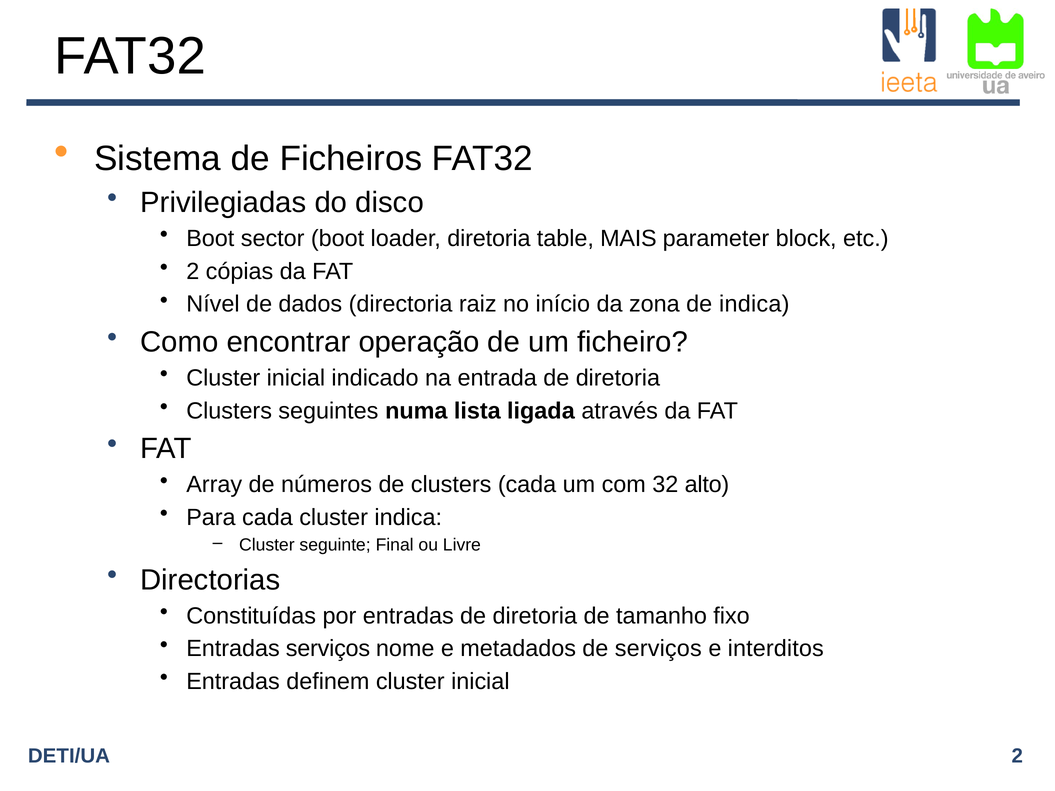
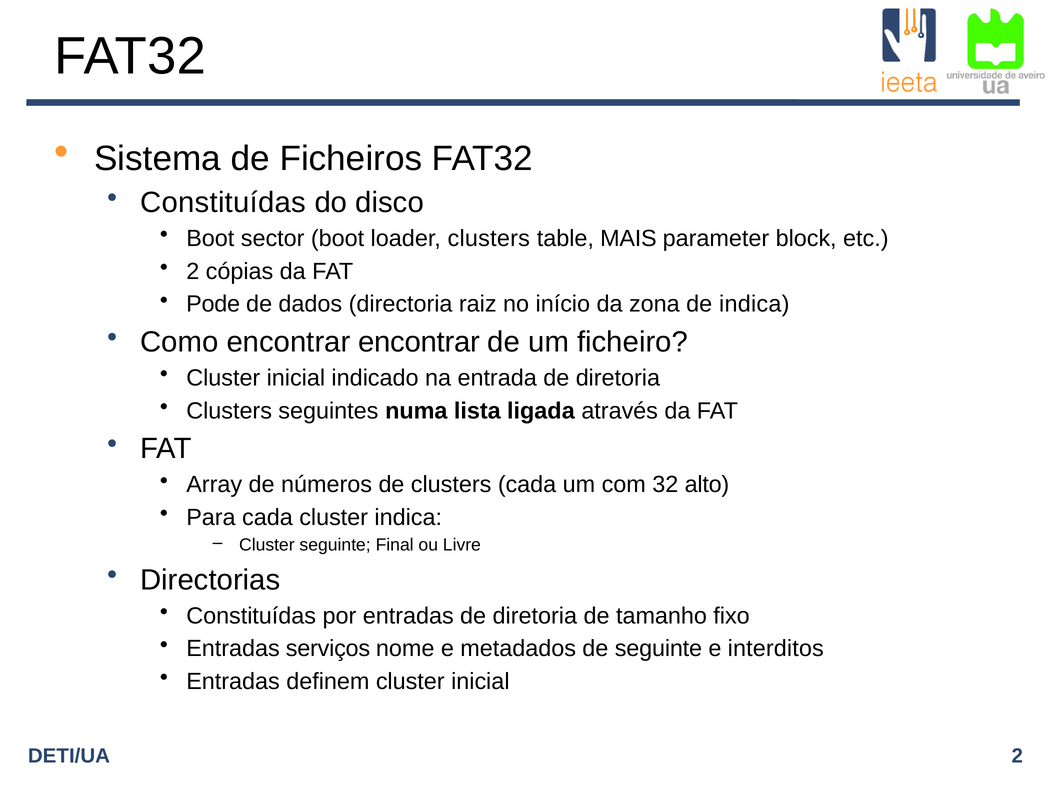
Privilegiadas: Privilegiadas -> Constituídas (223, 203)
loader diretoria: diretoria -> clusters (489, 239)
Nível: Nível -> Pode (213, 304)
encontrar operação: operação -> encontrar (419, 342)
de serviços: serviços -> seguinte (658, 649)
